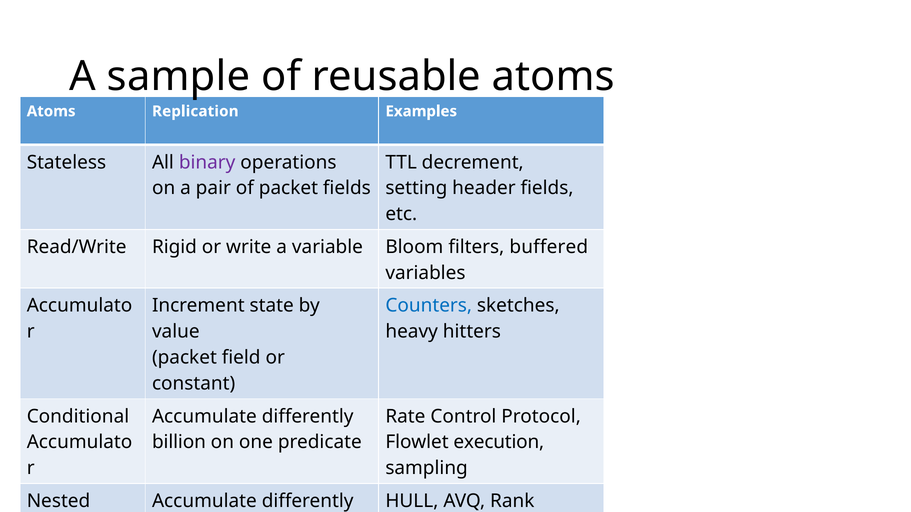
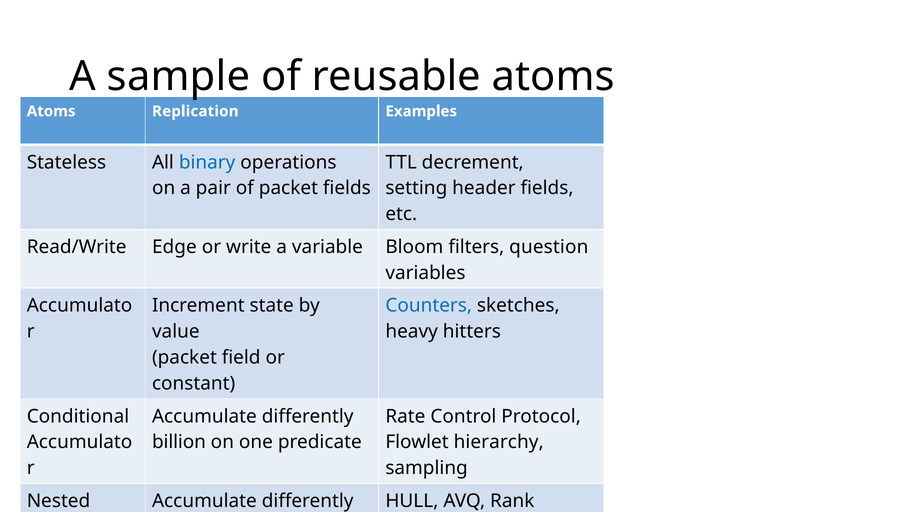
binary colour: purple -> blue (207, 162)
Rigid: Rigid -> Edge (174, 247)
buffered: buffered -> question (549, 247)
execution: execution -> hierarchy (499, 443)
